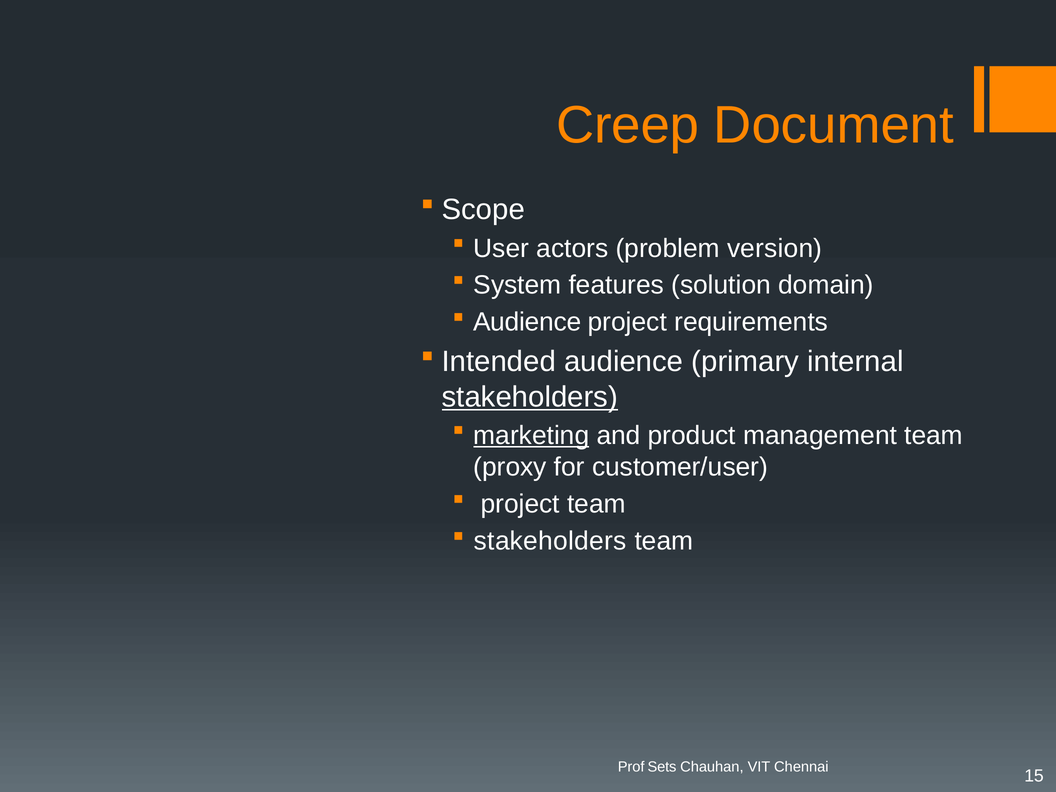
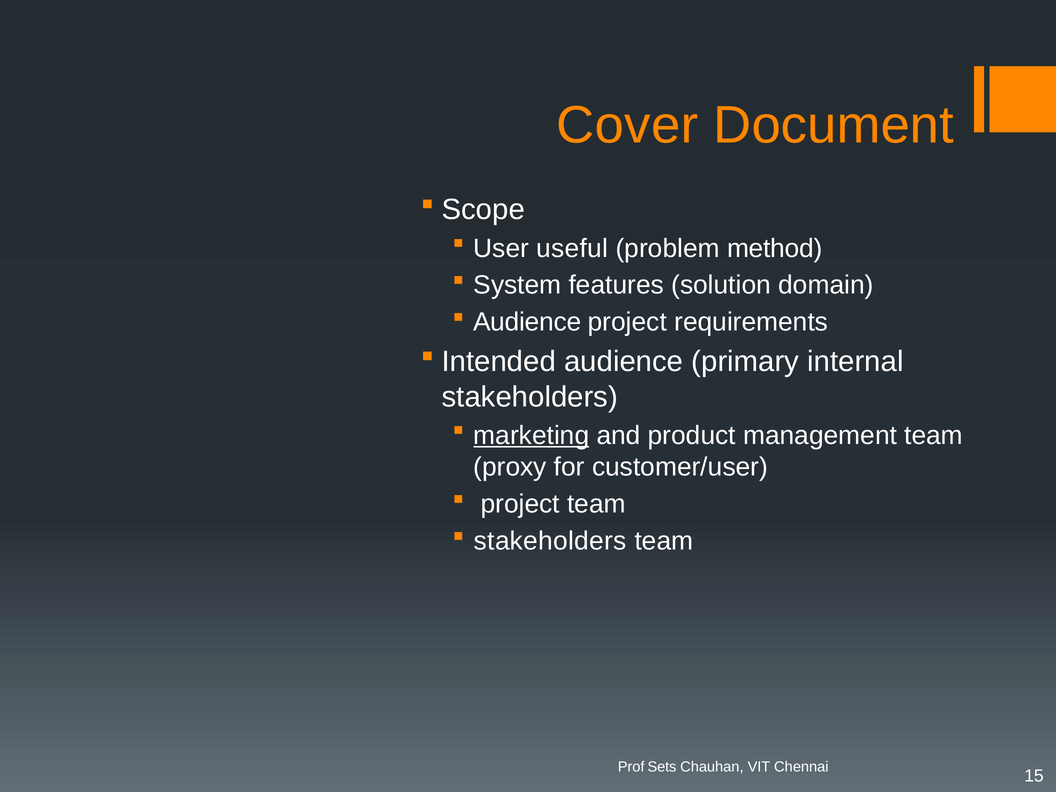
Creep: Creep -> Cover (627, 125)
actors: actors -> useful (572, 248)
version: version -> method (775, 248)
stakeholders underline: present -> none (530, 397)
